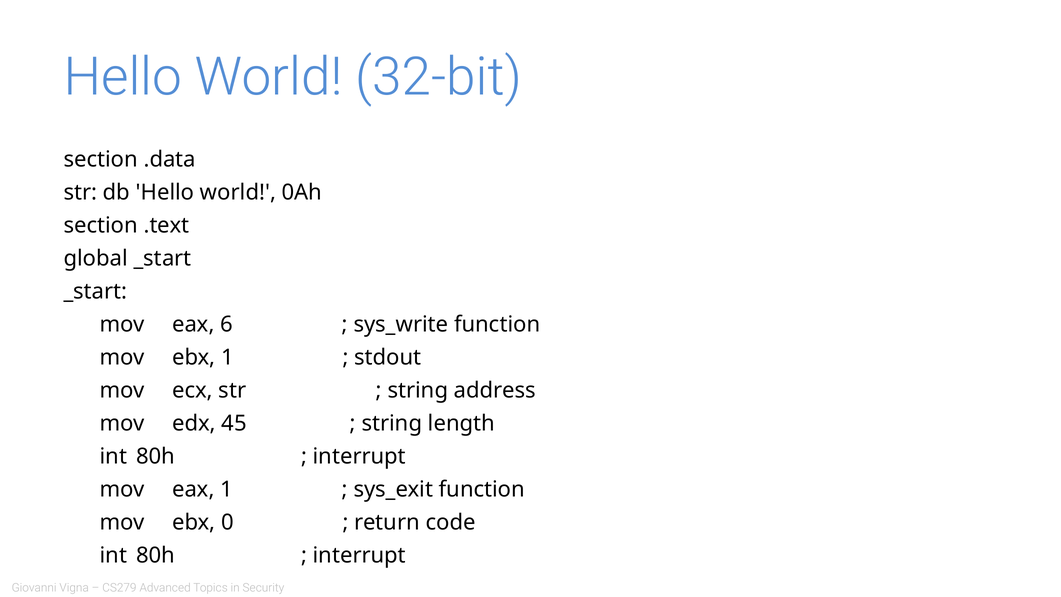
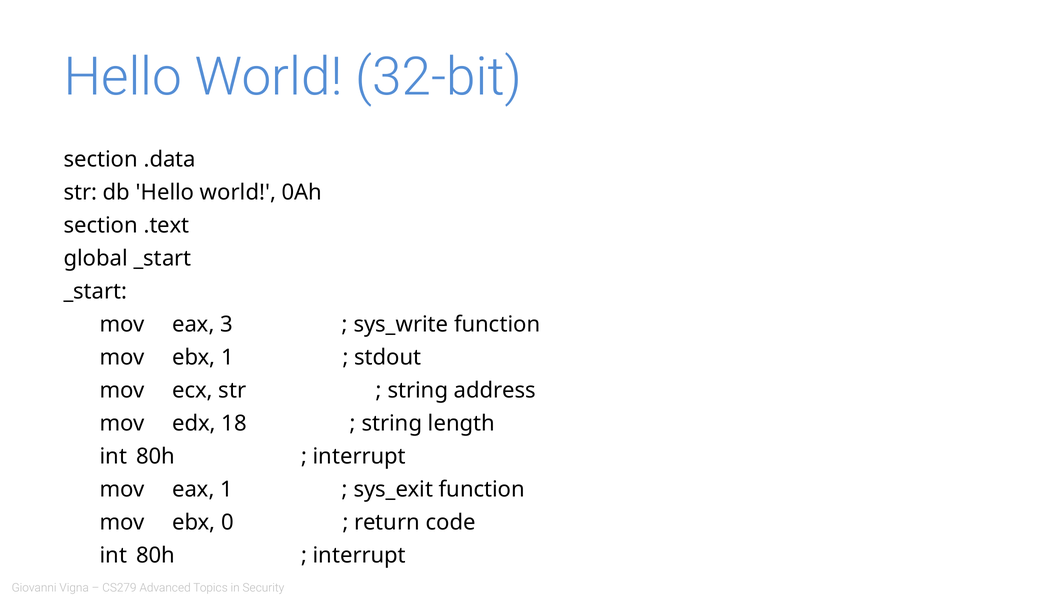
6: 6 -> 3 (227, 324)
45: 45 -> 18 (234, 423)
